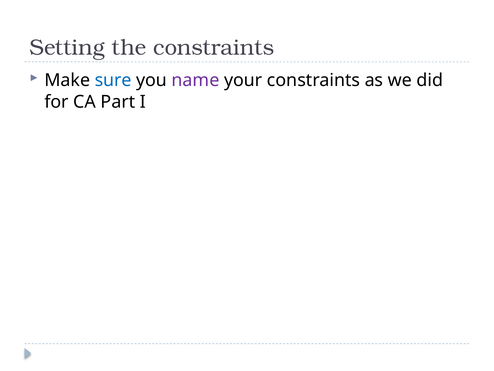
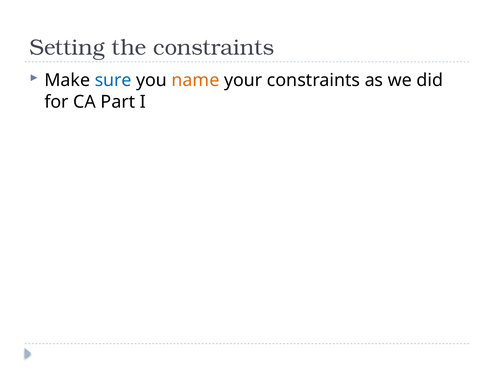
name colour: purple -> orange (195, 80)
